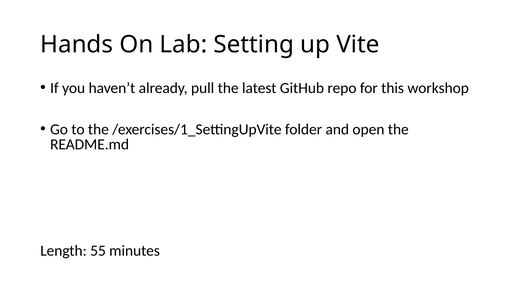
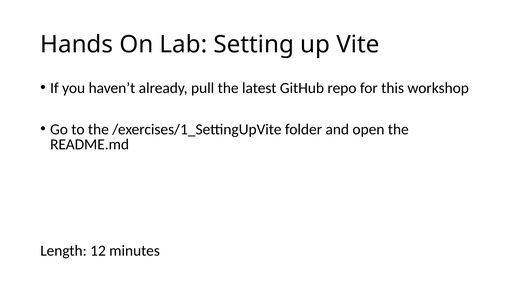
55: 55 -> 12 (98, 251)
